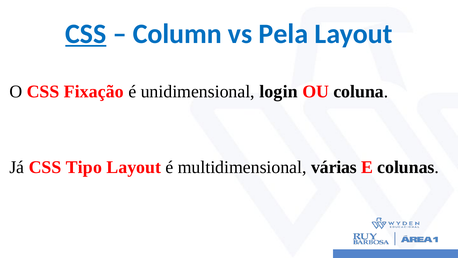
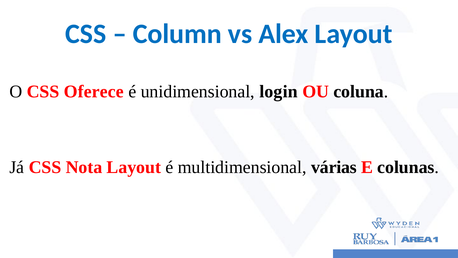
CSS underline: present -> none (86, 34)
Pela: Pela -> Alex (284, 34)
Fixação: Fixação -> Oferece (94, 91)
Tipo: Tipo -> Nota (84, 167)
